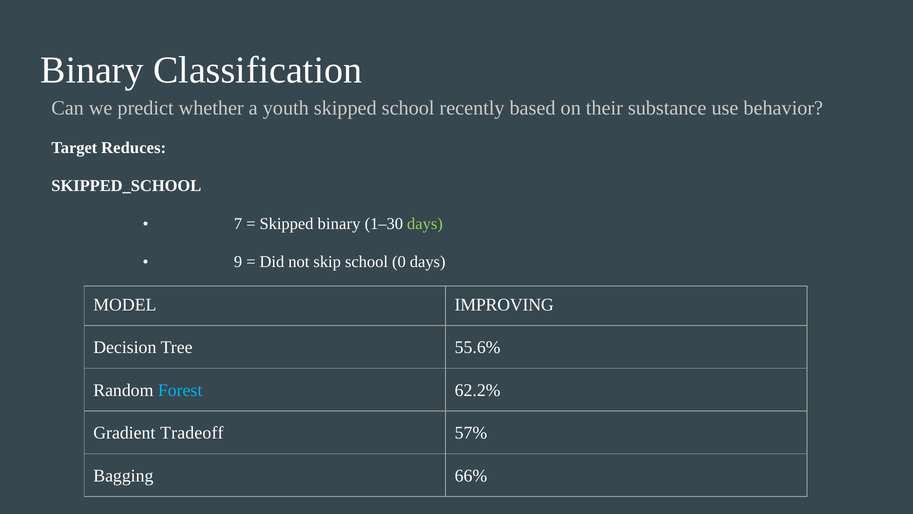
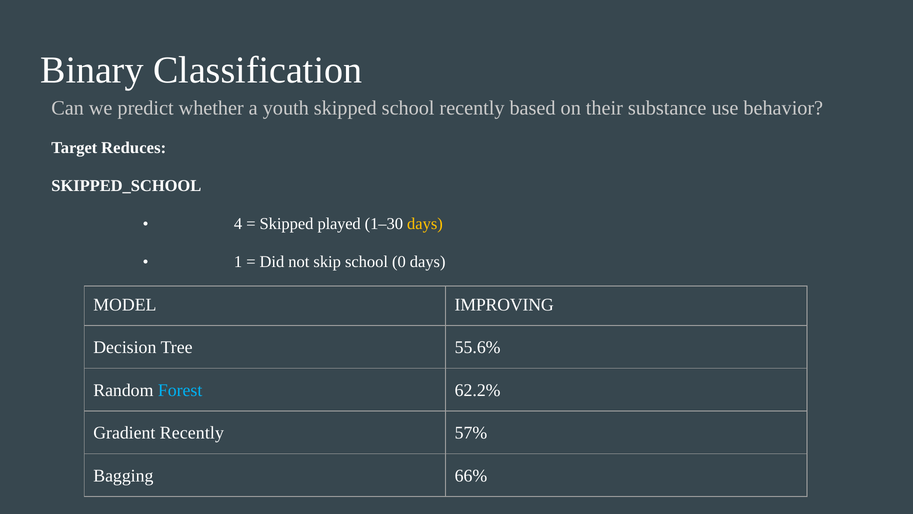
7: 7 -> 4 (238, 224)
Skipped binary: binary -> played (339, 224)
days colour: light green -> yellow (425, 224)
9: 9 -> 1 (238, 262)
Gradient Tradeoff: Tradeoff -> Recently (192, 433)
